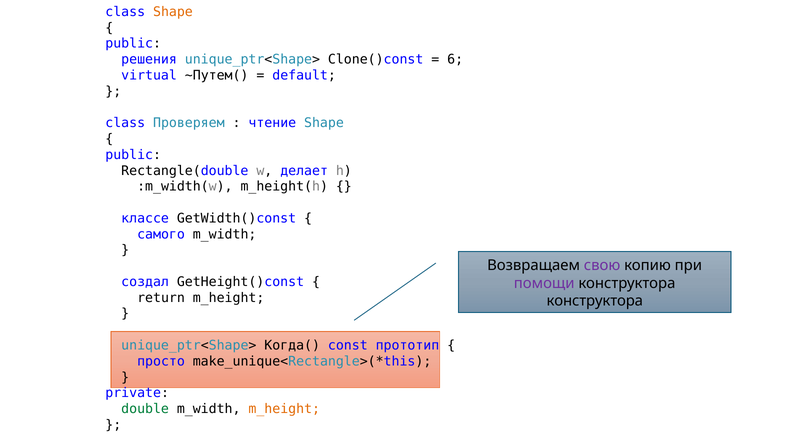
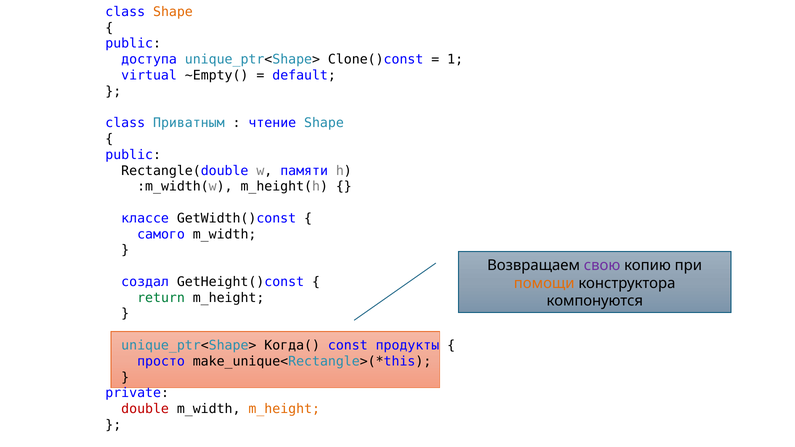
решения: решения -> доступа (149, 59)
6: 6 -> 1 (455, 59)
~Путем(: ~Путем( -> ~Empty( (217, 75)
Проверяем: Проверяем -> Приватным (189, 123)
делает: делает -> памяти (304, 171)
помощи colour: purple -> orange (544, 283)
return colour: black -> green (161, 298)
конструктора: конструктора -> компонуются (595, 301)
прототип: прототип -> продукты (407, 346)
double colour: green -> red (145, 409)
